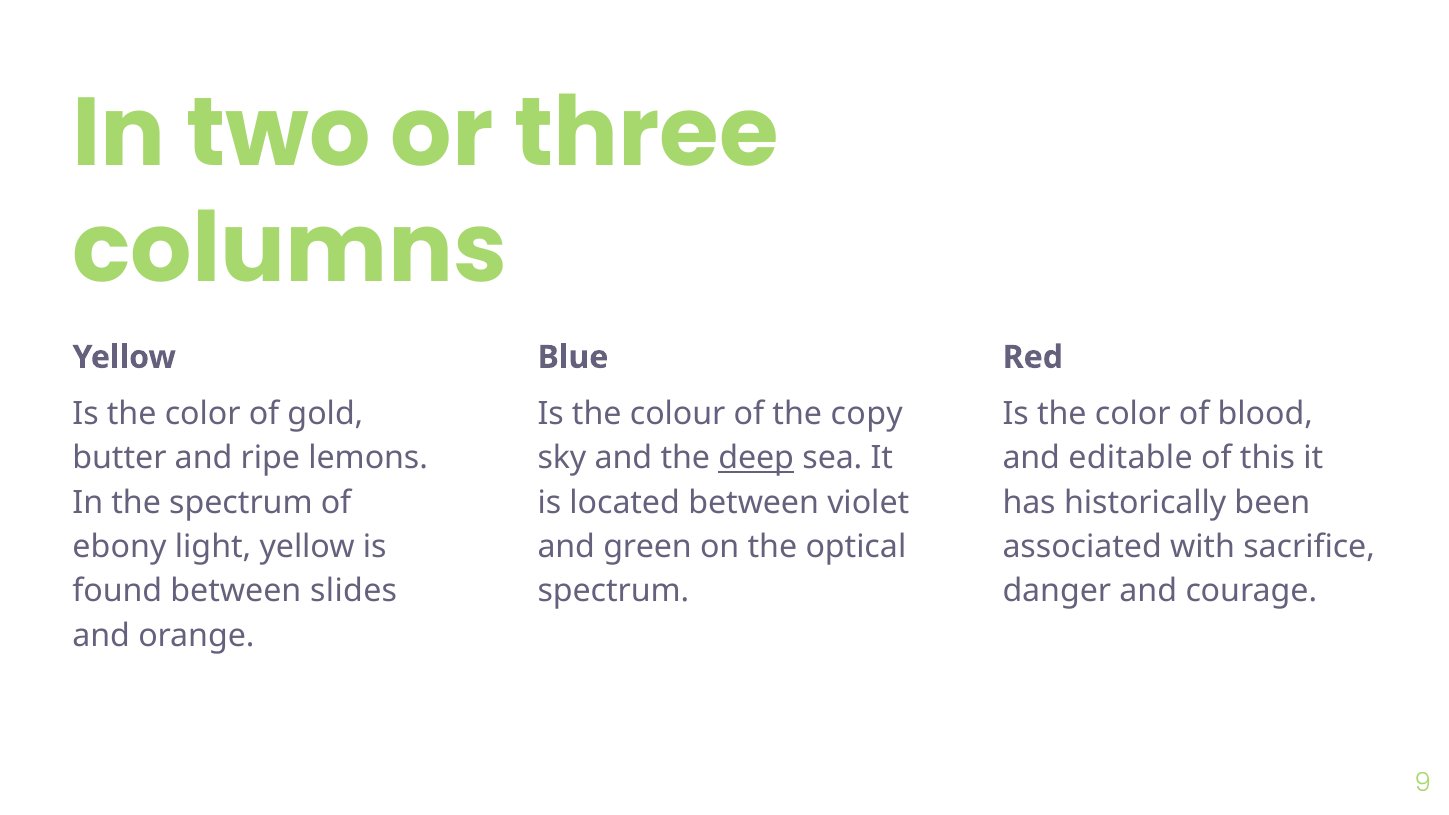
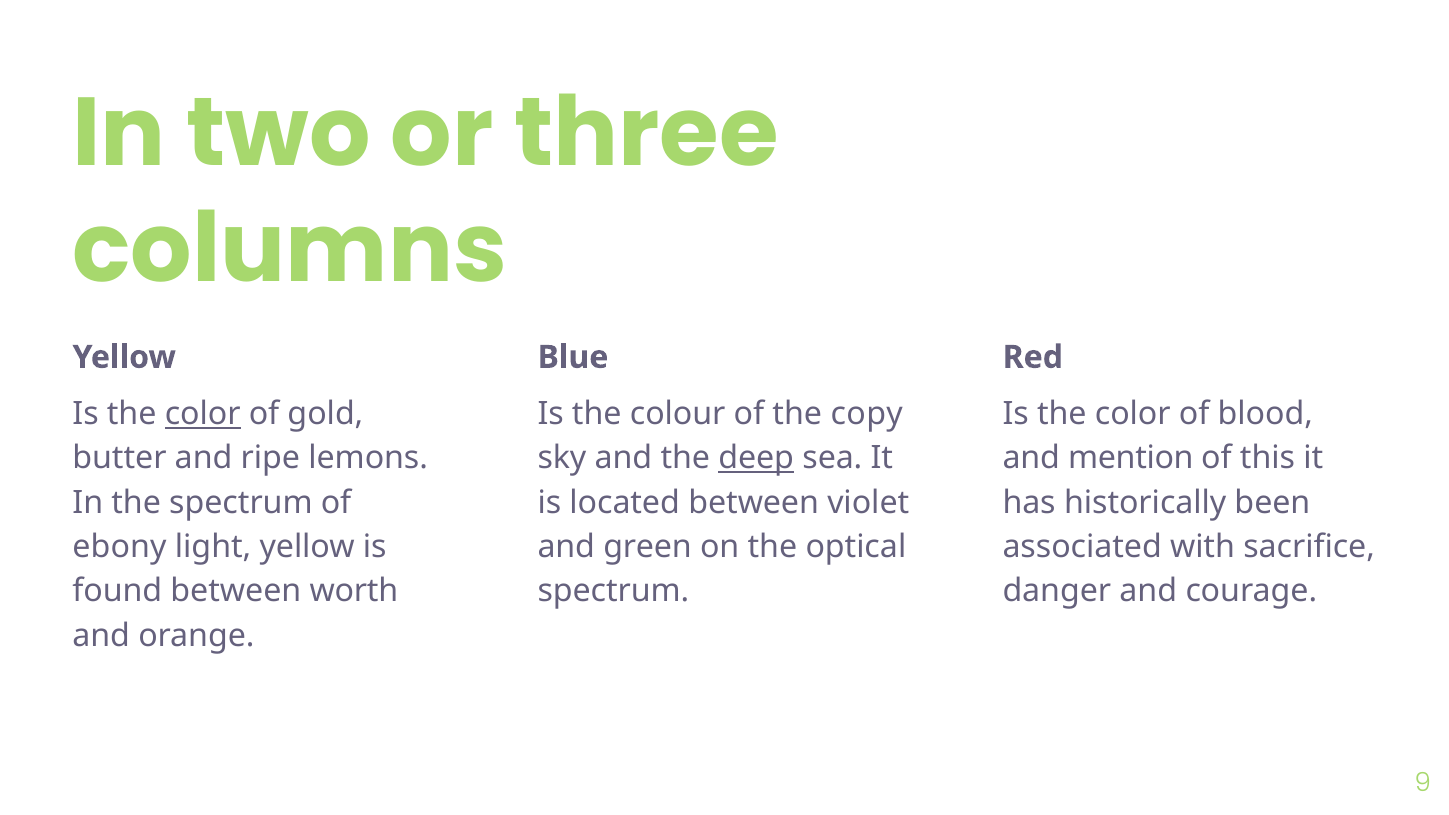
color underline: none -> present (203, 414)
editable: editable -> mention (1131, 458)
slides: slides -> worth (354, 591)
